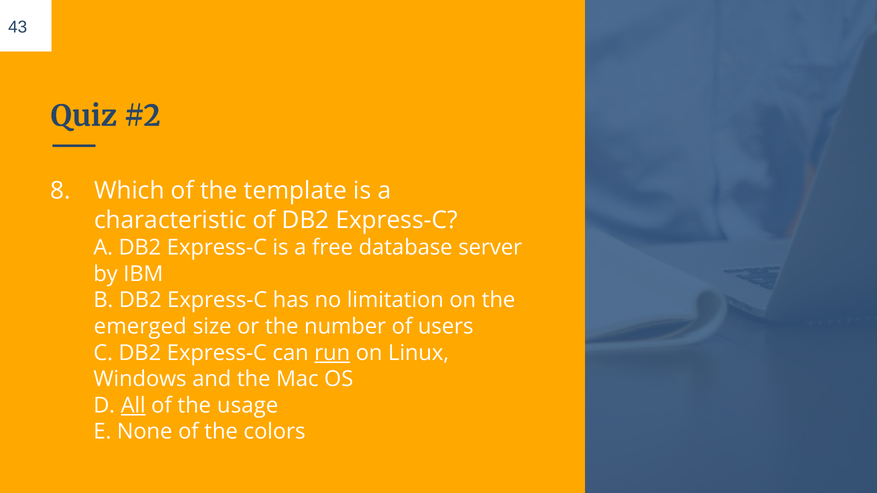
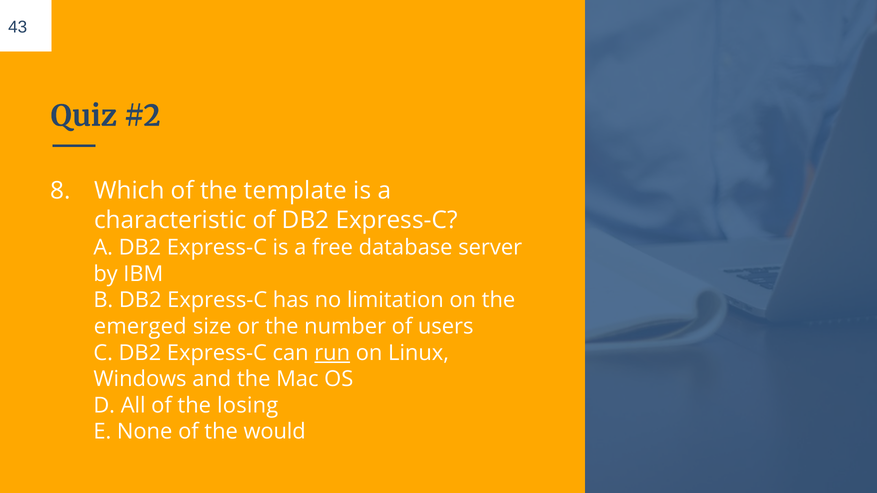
All underline: present -> none (133, 406)
usage: usage -> losing (248, 406)
colors: colors -> would (275, 432)
